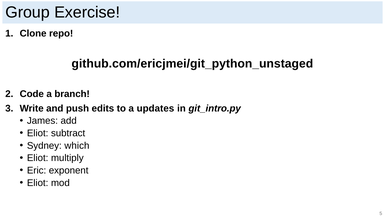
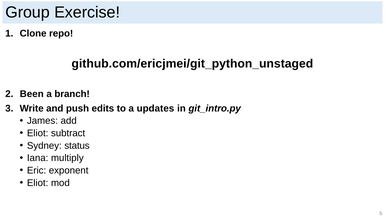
Code: Code -> Been (32, 94)
which: which -> status (77, 145)
Eliot: Eliot -> Iana (38, 158)
